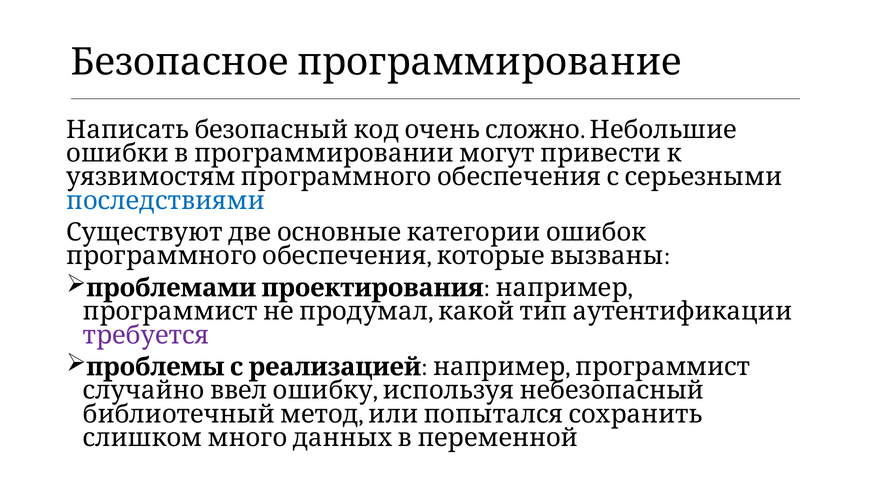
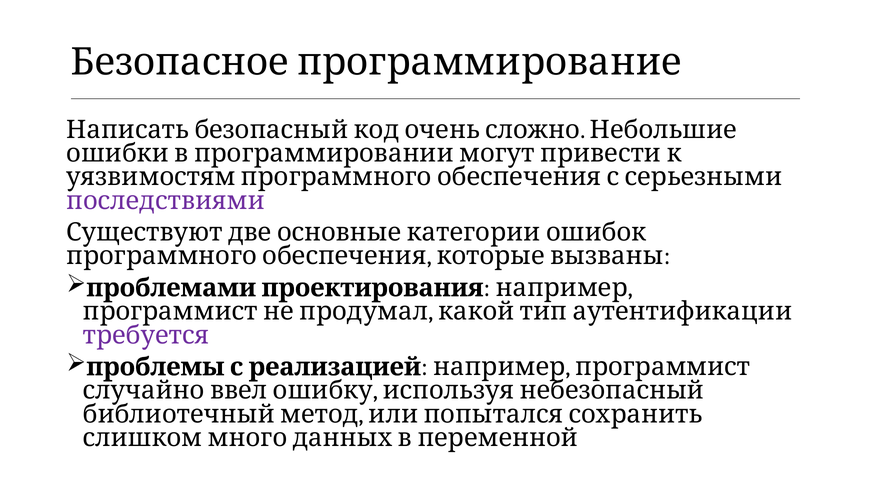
последствиями colour: blue -> purple (166, 201)
